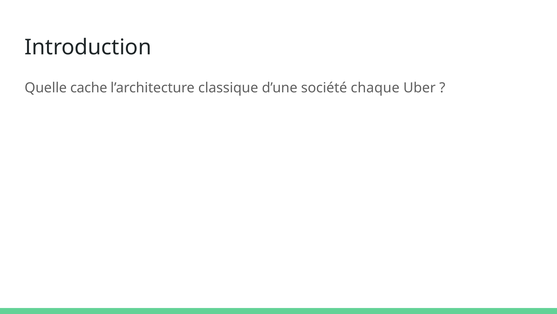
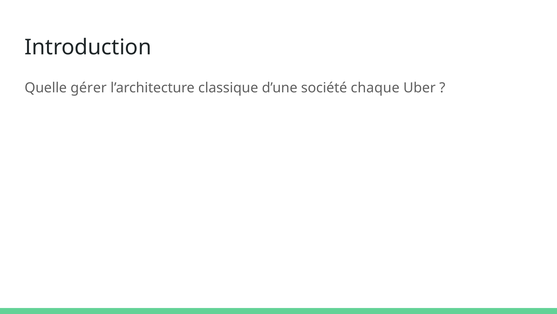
cache: cache -> gérer (89, 88)
